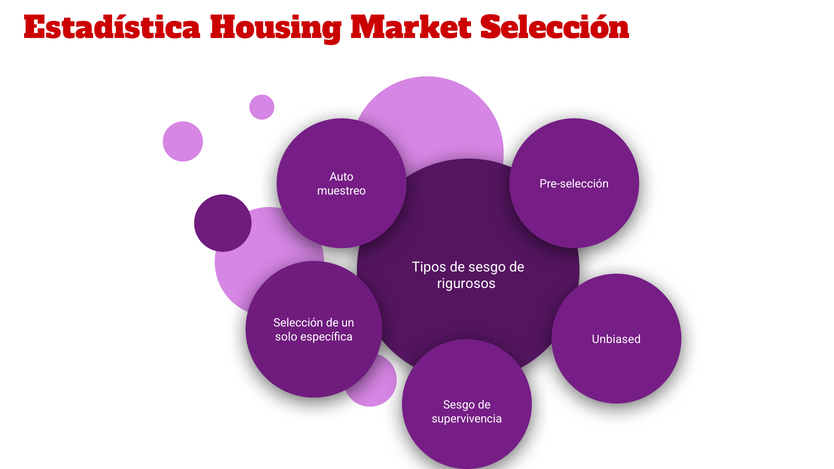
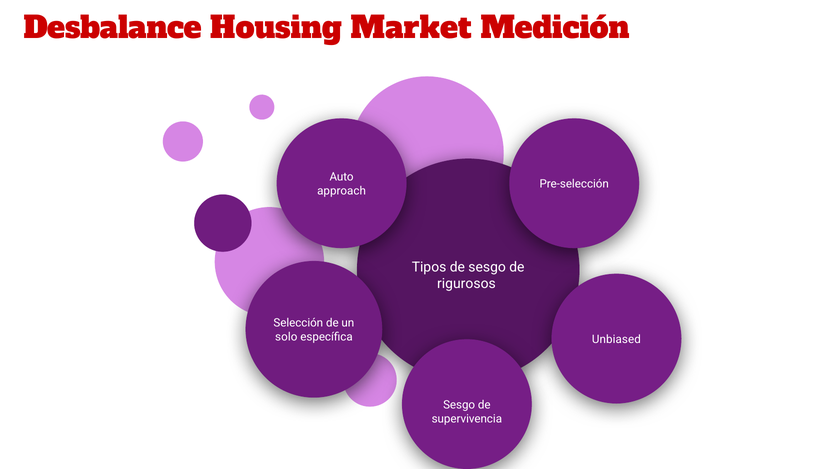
Estadística: Estadística -> Desbalance (113, 29)
Market Selección: Selección -> Medición (555, 29)
muestreo: muestreo -> approach (342, 191)
